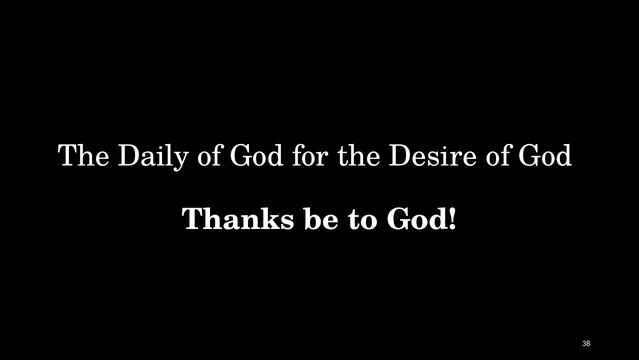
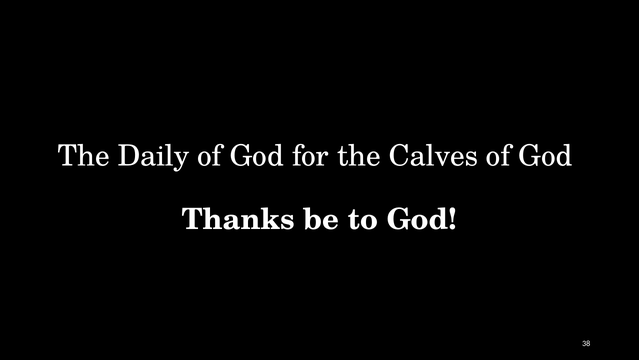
Desire: Desire -> Calves (434, 156)
